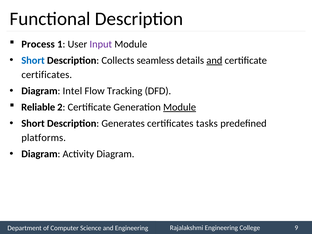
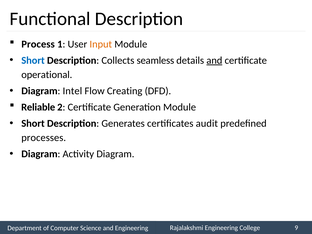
Input colour: purple -> orange (101, 44)
certificates: certificates -> operational (47, 75)
Tracking: Tracking -> Creating (125, 91)
Module underline: present -> none (180, 107)
tasks: tasks -> audit (207, 124)
platforms: platforms -> processes (44, 138)
